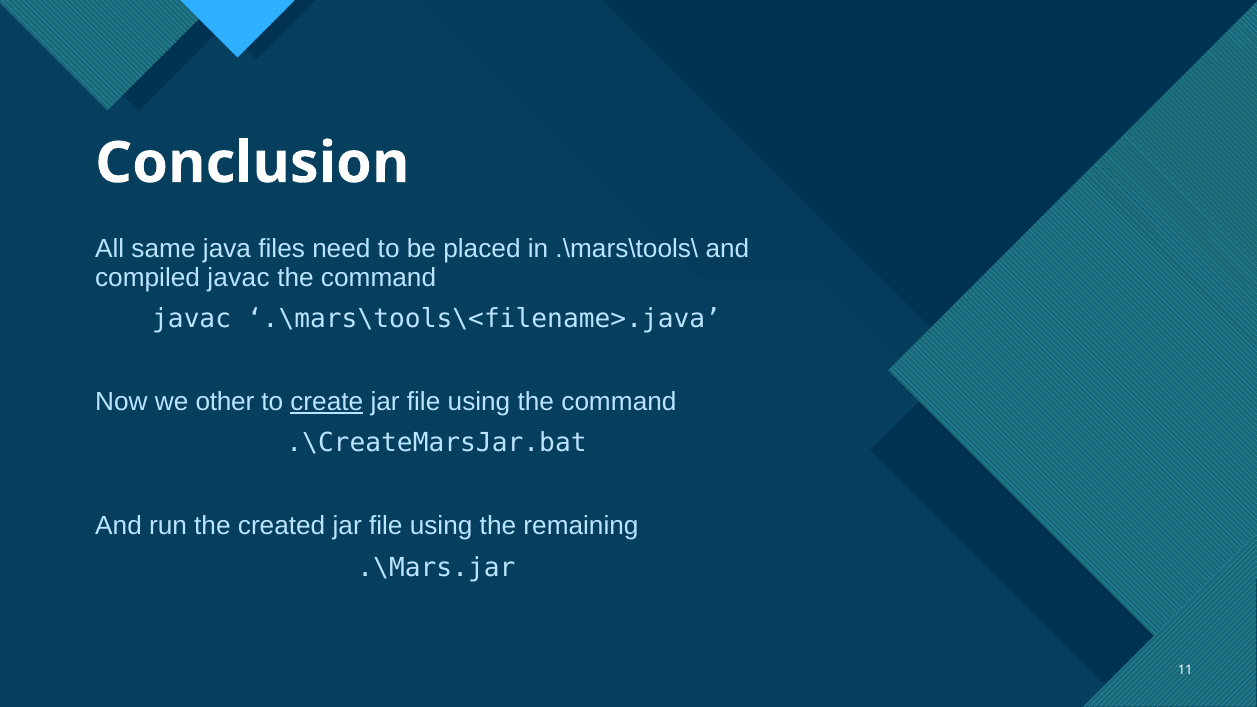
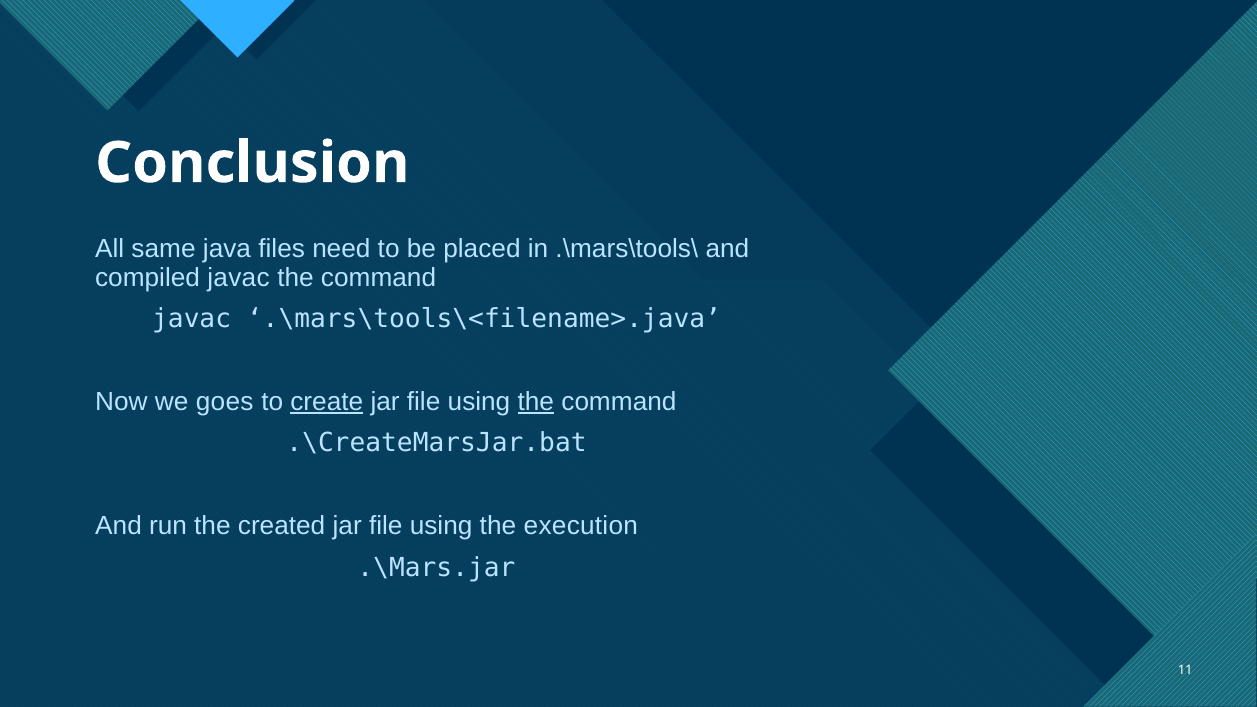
other: other -> goes (225, 402)
the underline: none -> present (536, 402)
remaining: remaining -> execution (581, 526)
